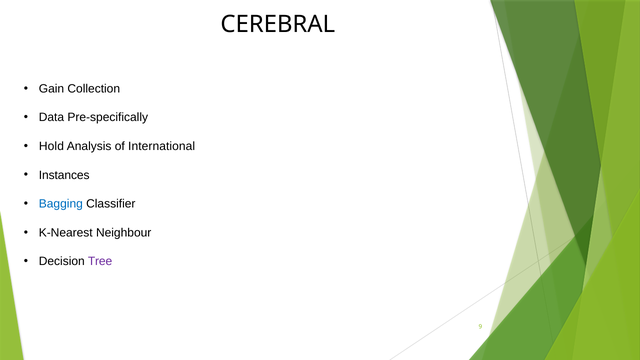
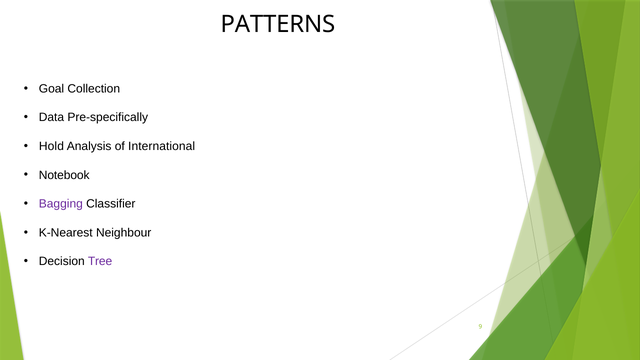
CEREBRAL: CEREBRAL -> PATTERNS (278, 24)
Gain: Gain -> Goal (51, 89)
Instances: Instances -> Notebook (64, 175)
Bagging colour: blue -> purple (61, 204)
